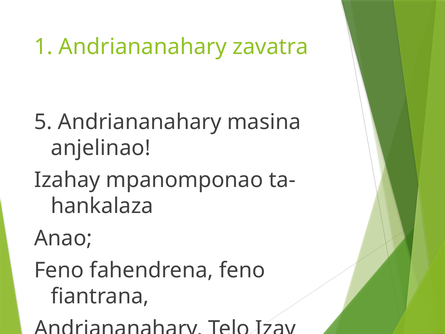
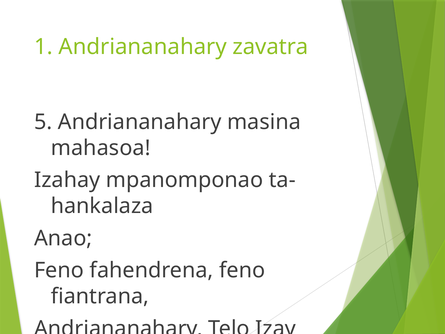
anjelinao: anjelinao -> mahasoa (101, 148)
